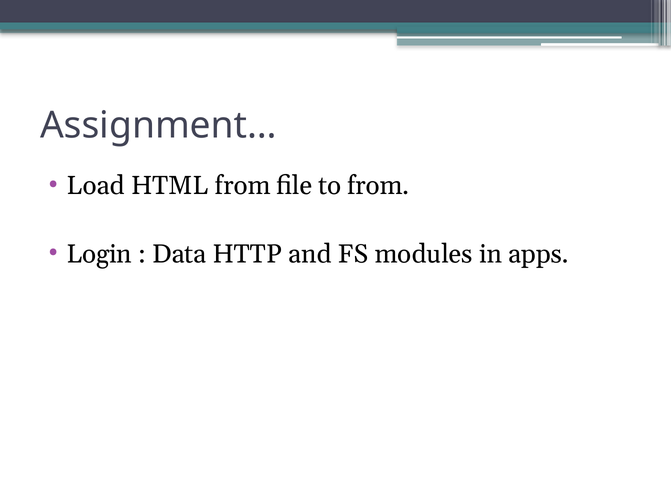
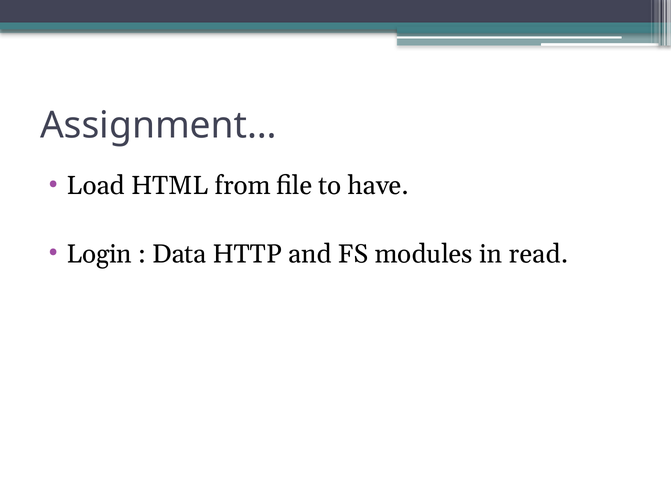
to from: from -> have (378, 186)
apps: apps -> read (538, 254)
